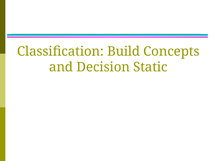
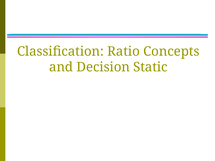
Build: Build -> Ratio (124, 51)
